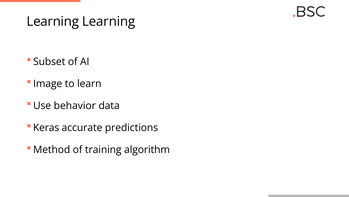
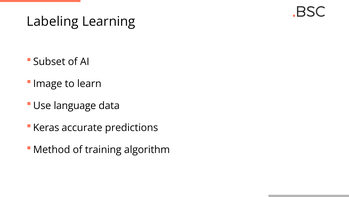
Learning: Learning -> Labeling (53, 21)
behavior: behavior -> language (75, 105)
